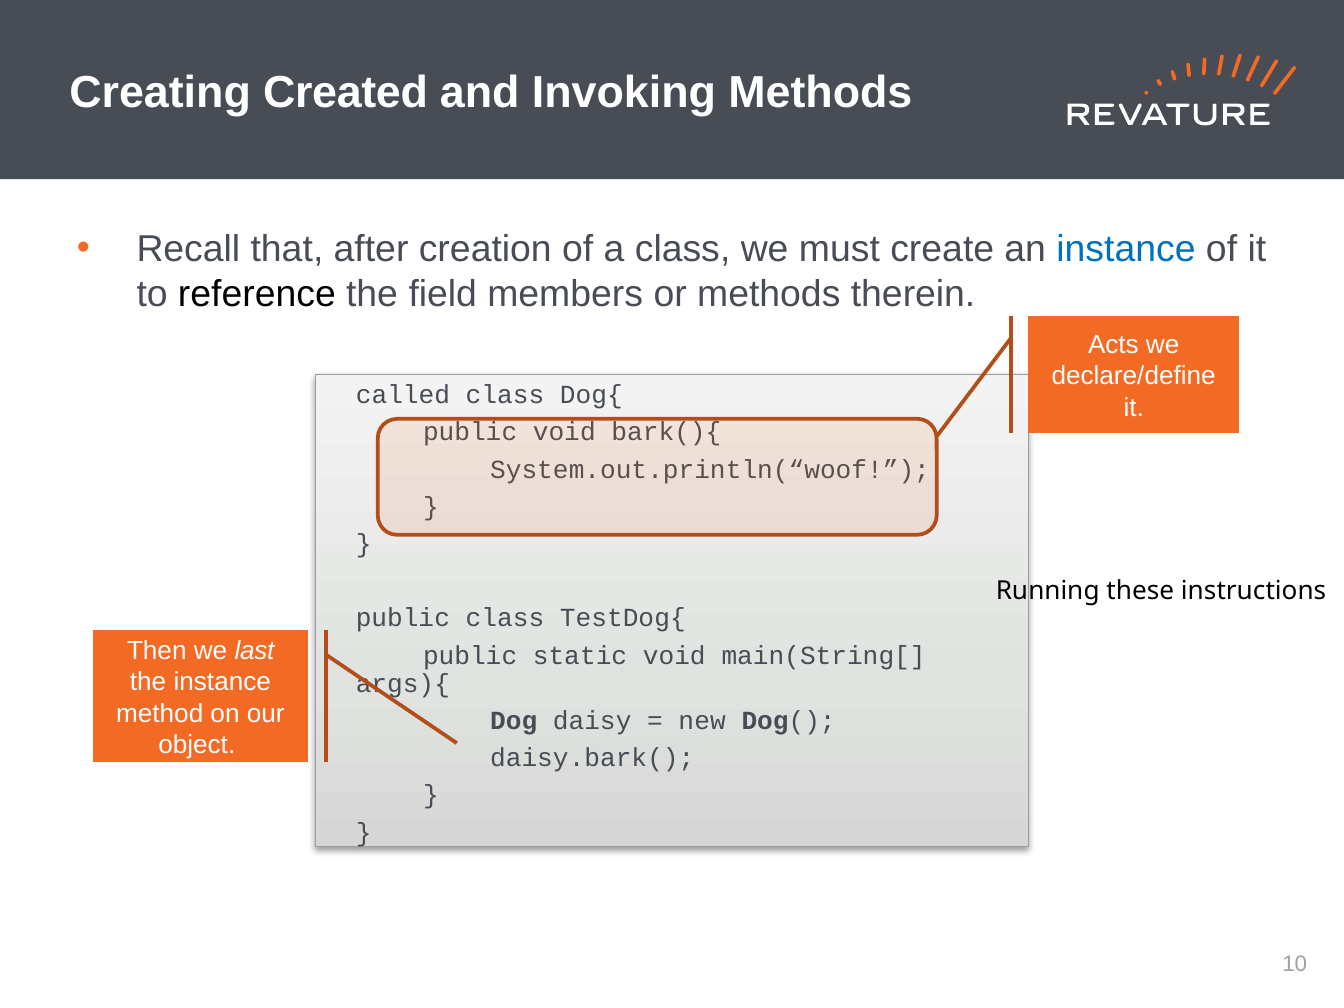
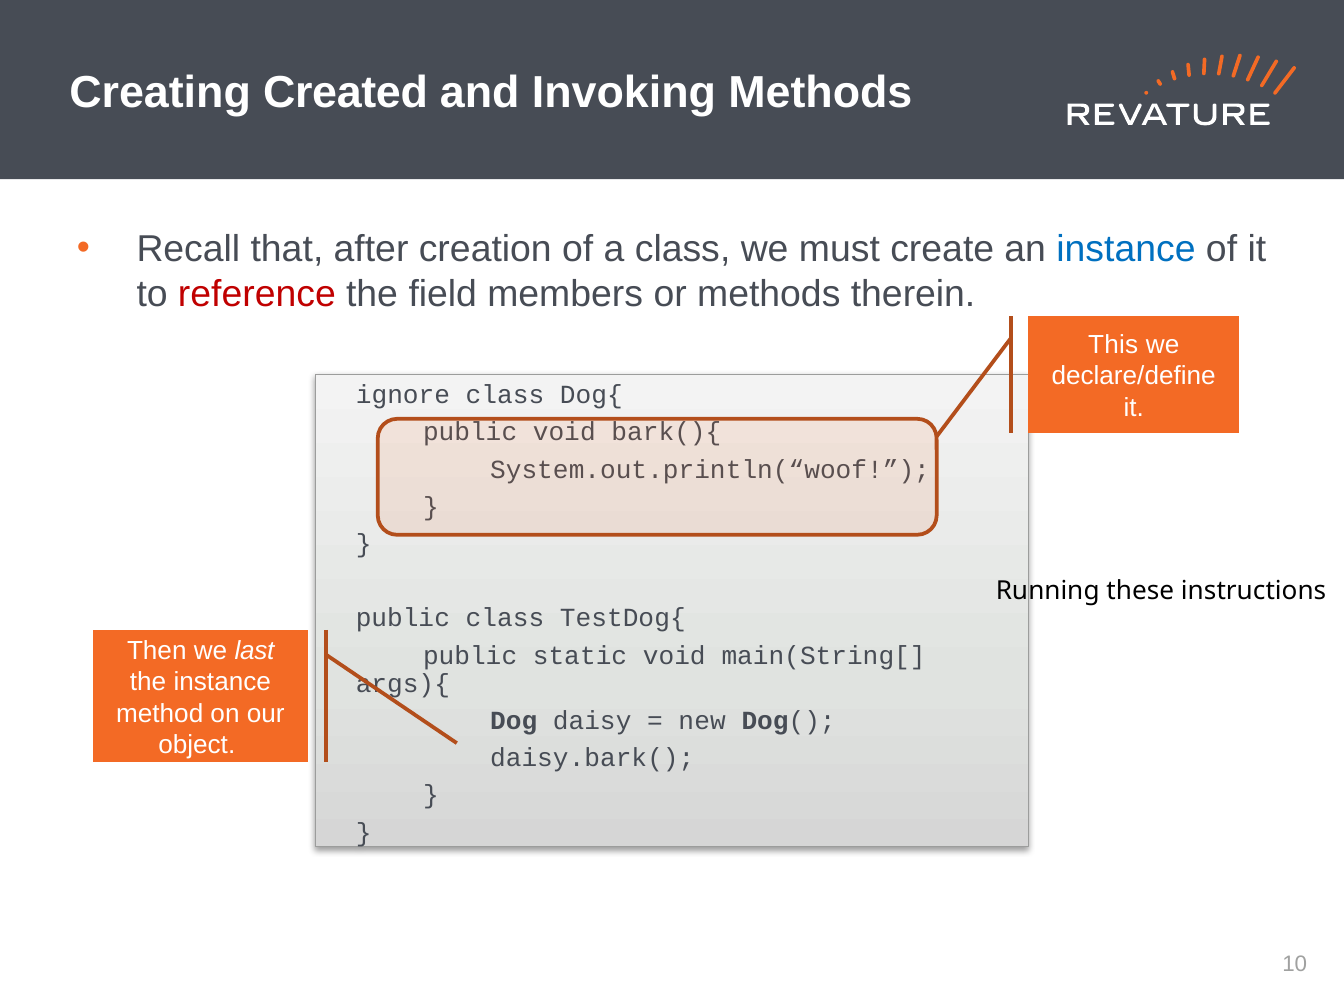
reference colour: black -> red (257, 294)
Acts: Acts -> This (1113, 345)
called: called -> ignore (403, 395)
